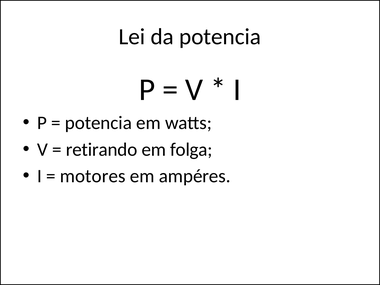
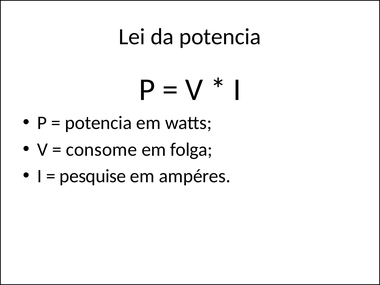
retirando: retirando -> consome (101, 150)
motores: motores -> pesquise (93, 176)
